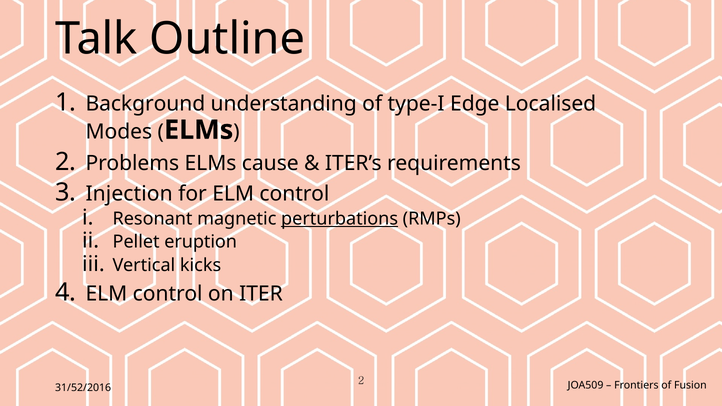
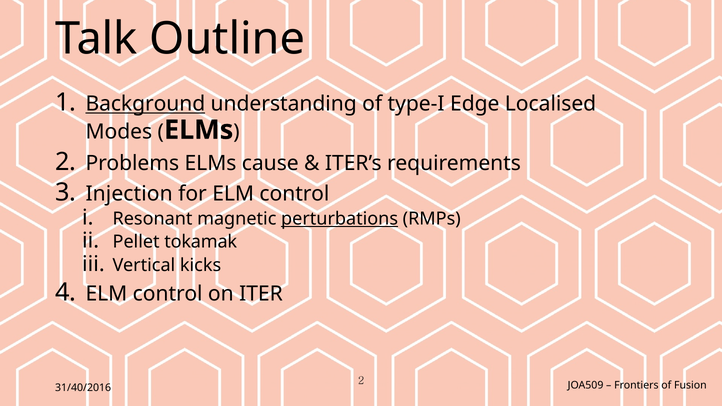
Background underline: none -> present (145, 104)
eruption: eruption -> tokamak (201, 242)
31/52/2016: 31/52/2016 -> 31/40/2016 (83, 388)
